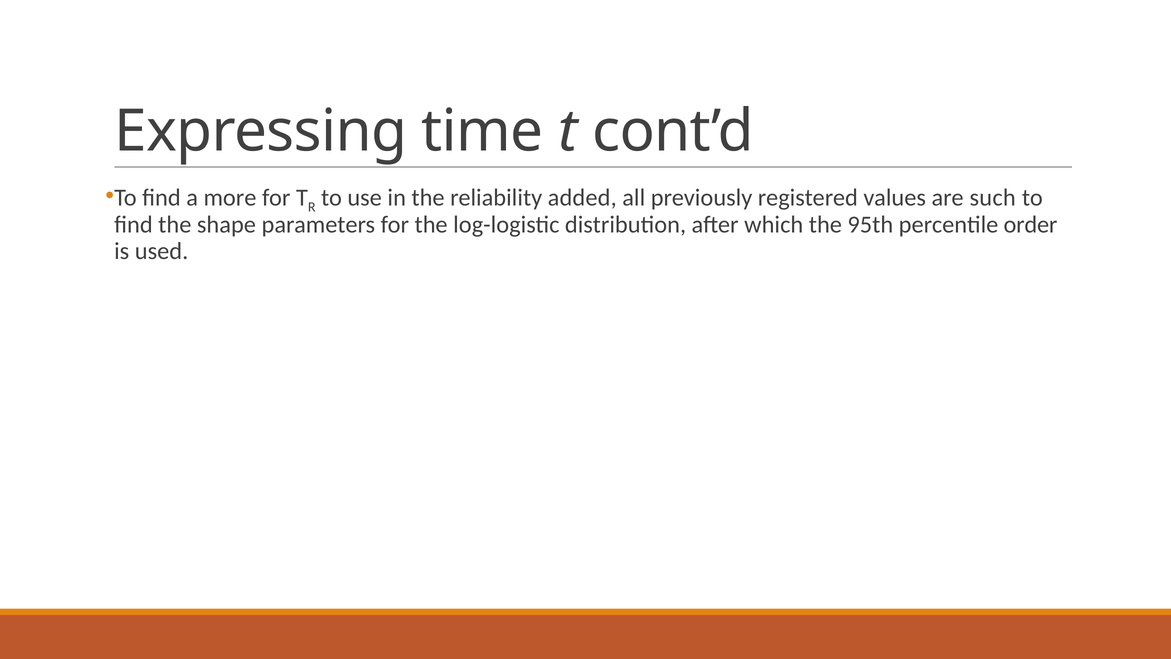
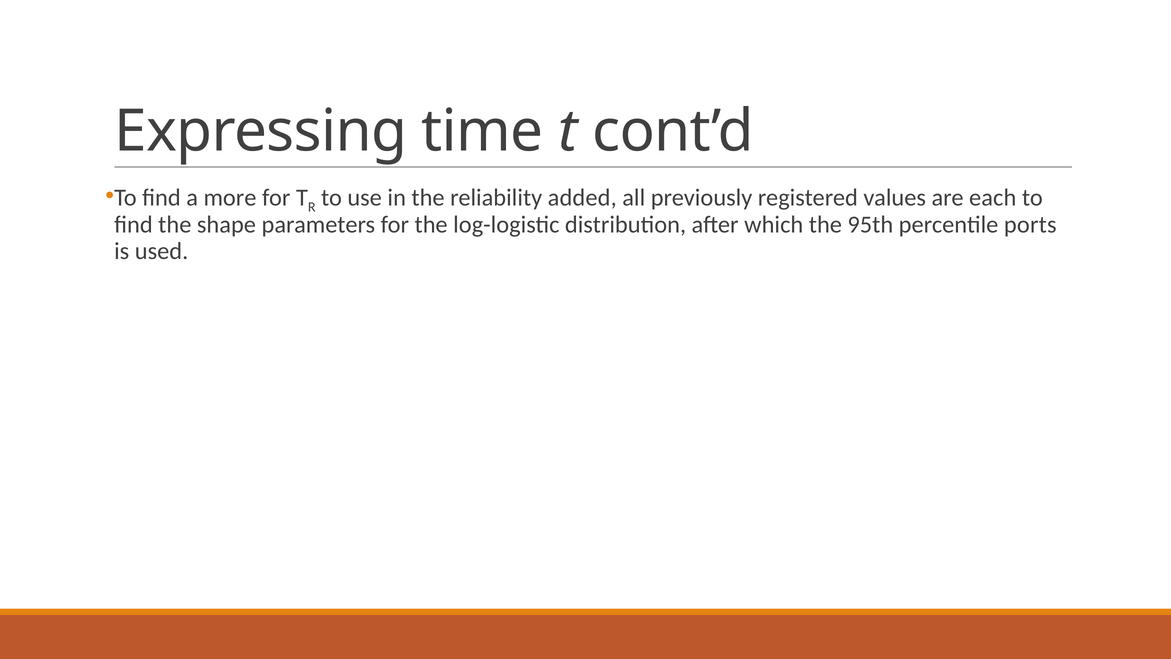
such: such -> each (993, 198)
order: order -> ports (1030, 225)
